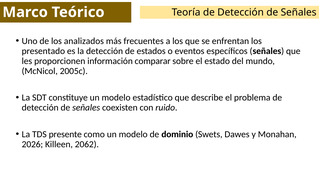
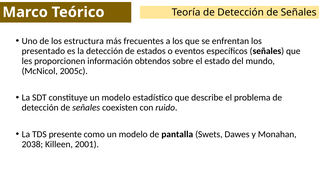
analizados: analizados -> estructura (84, 41)
comparar: comparar -> obtendos (153, 61)
dominio: dominio -> pantalla (177, 135)
2026: 2026 -> 2038 (32, 145)
2062: 2062 -> 2001 (87, 145)
